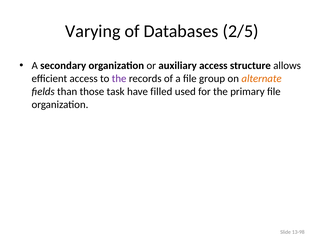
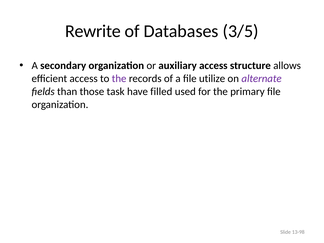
Varying: Varying -> Rewrite (93, 31)
2/5: 2/5 -> 3/5 (241, 31)
group: group -> utilize (212, 79)
alternate colour: orange -> purple (262, 79)
